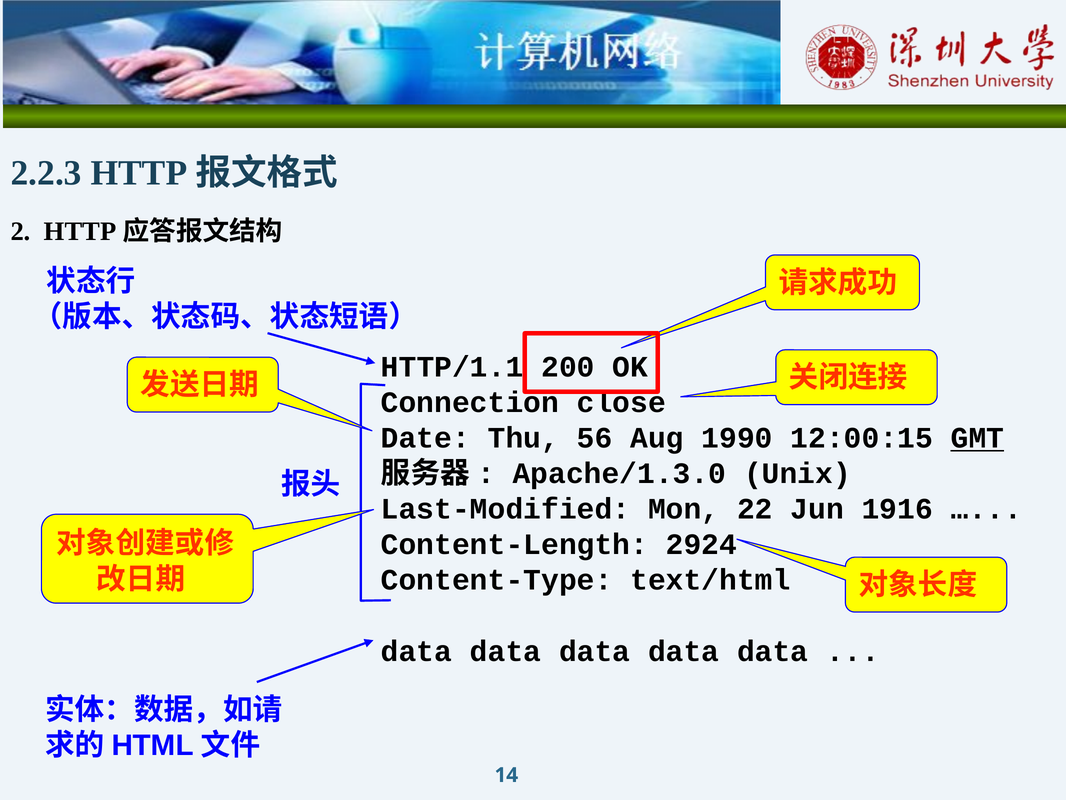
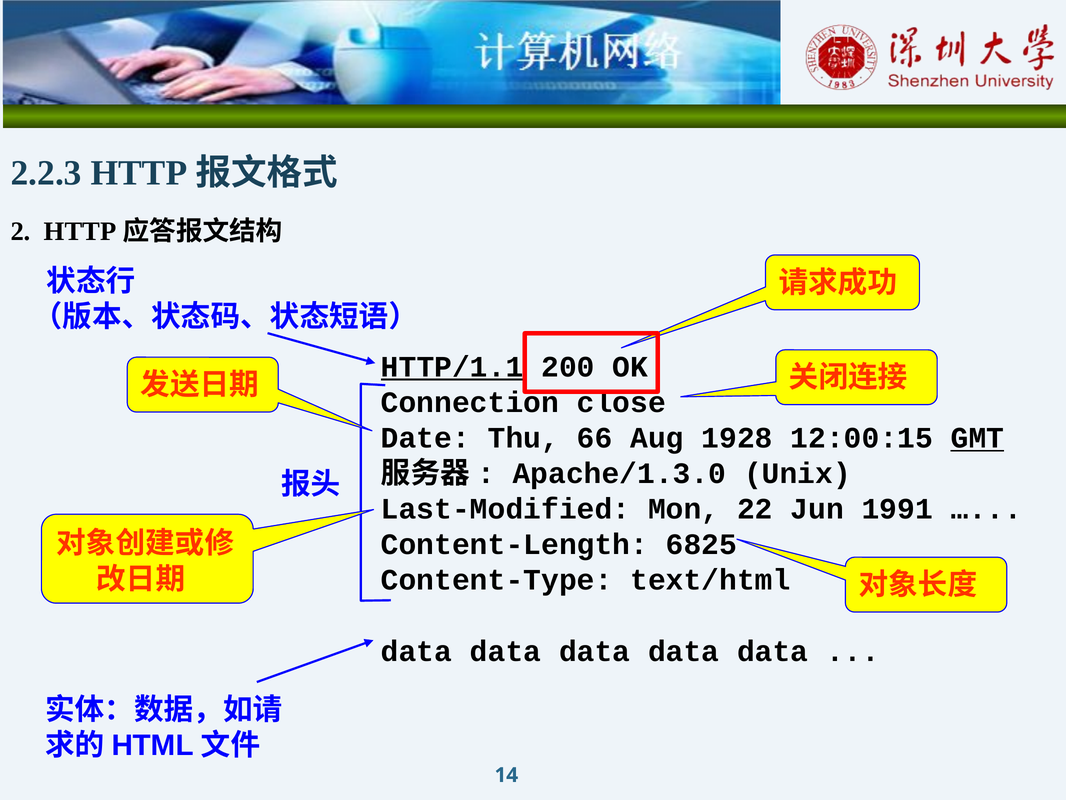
HTTP/1.1 underline: none -> present (452, 367)
56: 56 -> 66 (595, 438)
1990: 1990 -> 1928 (737, 438)
1916: 1916 -> 1991 (897, 509)
2924: 2924 -> 6825 (701, 544)
